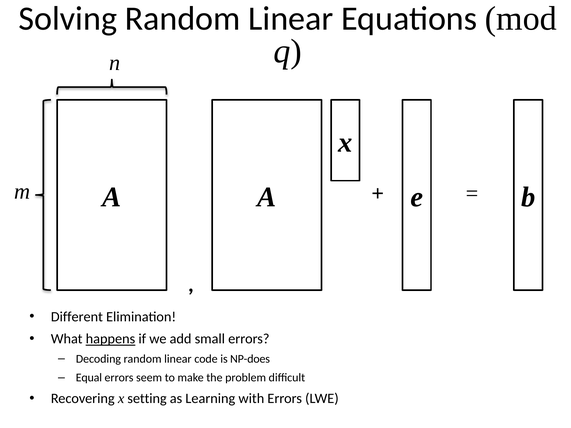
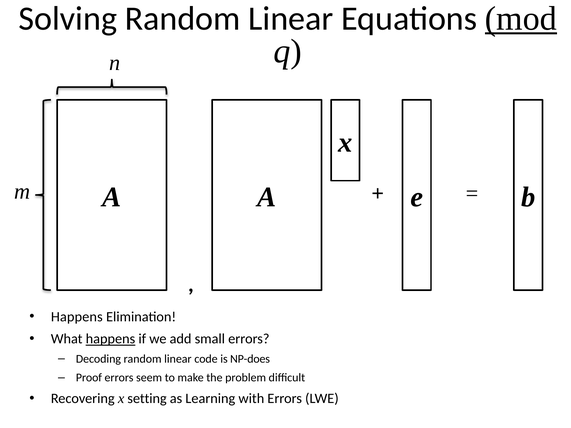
mod underline: none -> present (521, 19)
Different: Different -> Happens (77, 317)
Equal: Equal -> Proof (89, 378)
